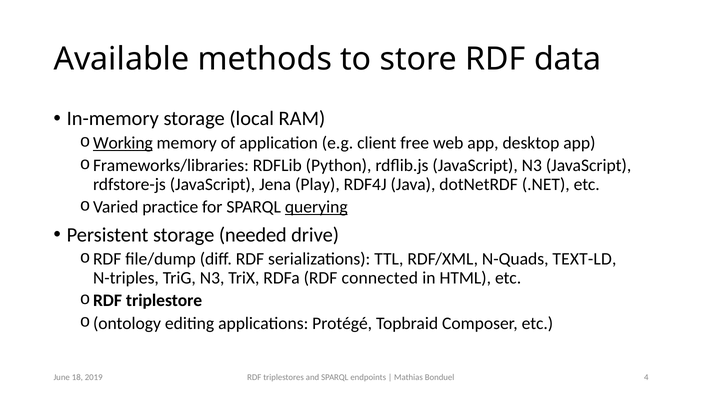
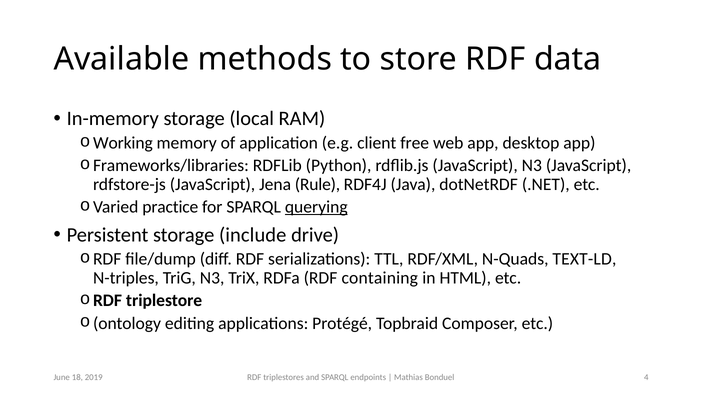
Working underline: present -> none (123, 143)
Play: Play -> Rule (318, 184)
needed: needed -> include (253, 235)
connected: connected -> containing (380, 278)
